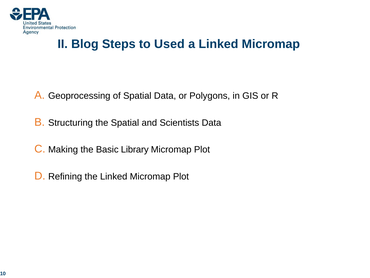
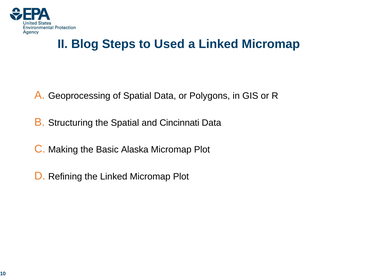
Scientists: Scientists -> Cincinnati (179, 122)
Library: Library -> Alaska (135, 149)
